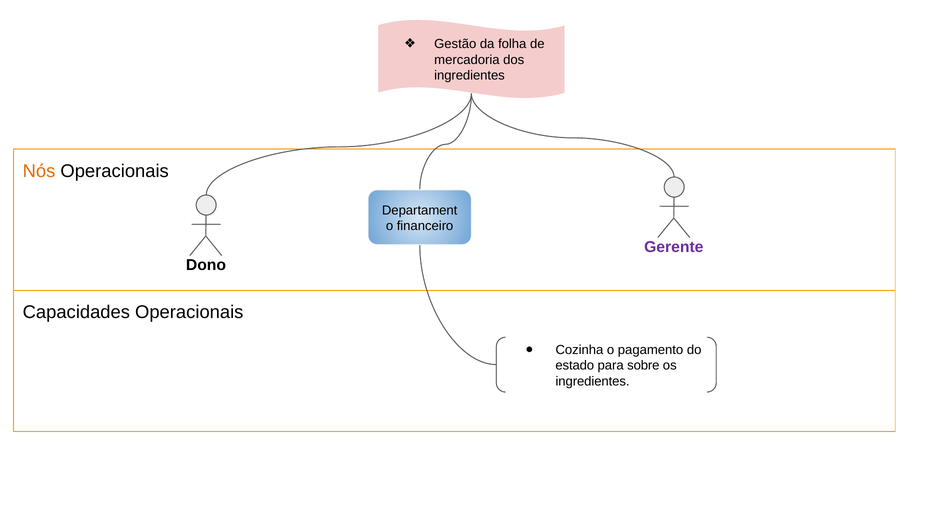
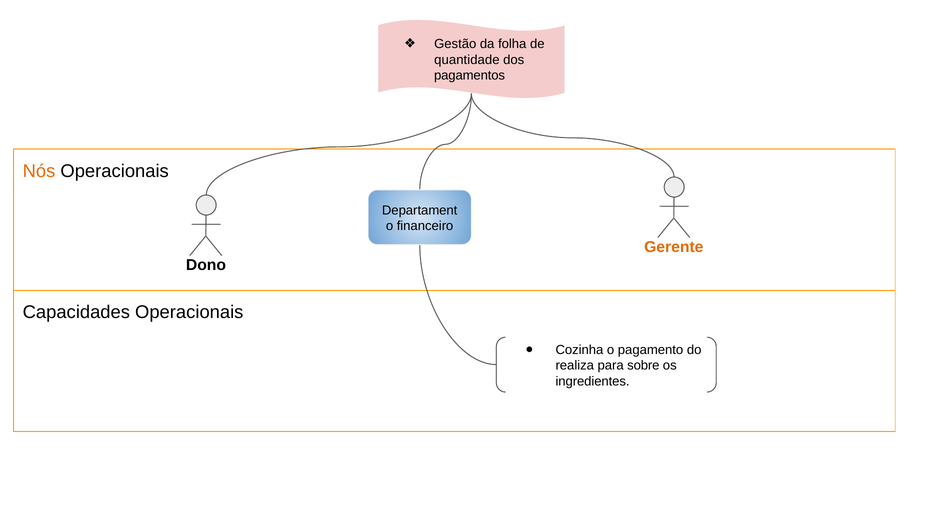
mercadoria: mercadoria -> quantidade (467, 60)
ingredientes: ingredientes -> pagamentos (470, 76)
Gerente colour: purple -> orange (674, 247)
estado: estado -> realiza (575, 366)
